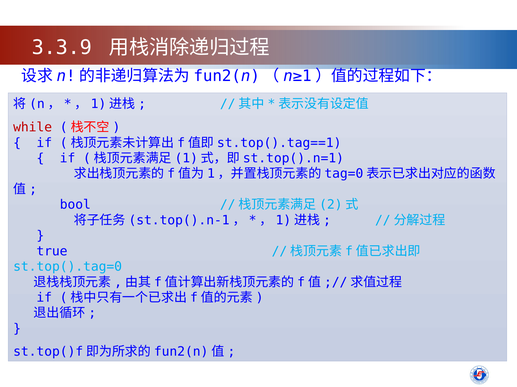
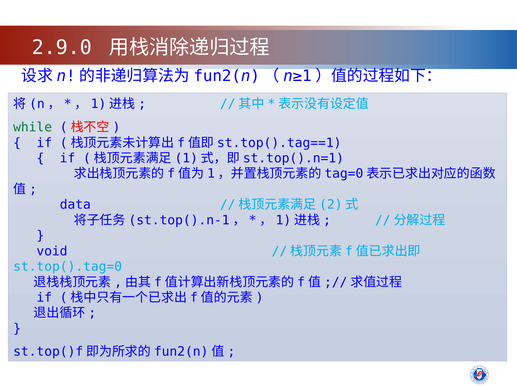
3.3.9: 3.3.9 -> 2.9.0 (62, 48)
while colour: red -> green (33, 128)
bool: bool -> data (75, 205)
true: true -> void (52, 252)
